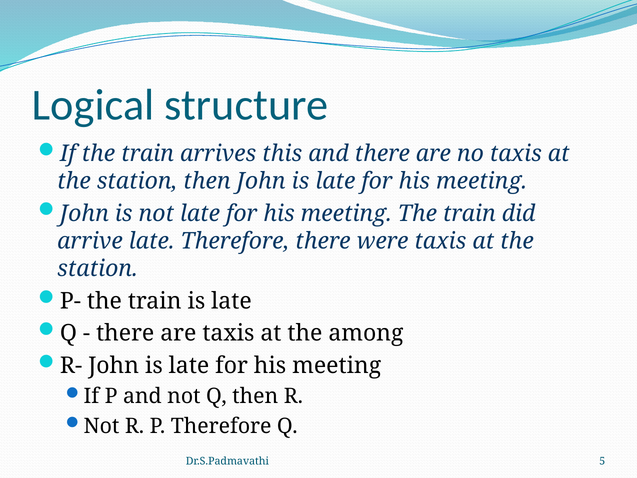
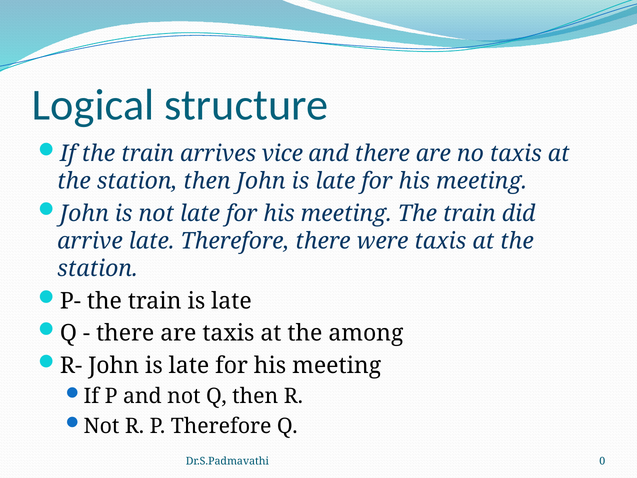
this: this -> vice (282, 153)
5: 5 -> 0 (602, 461)
